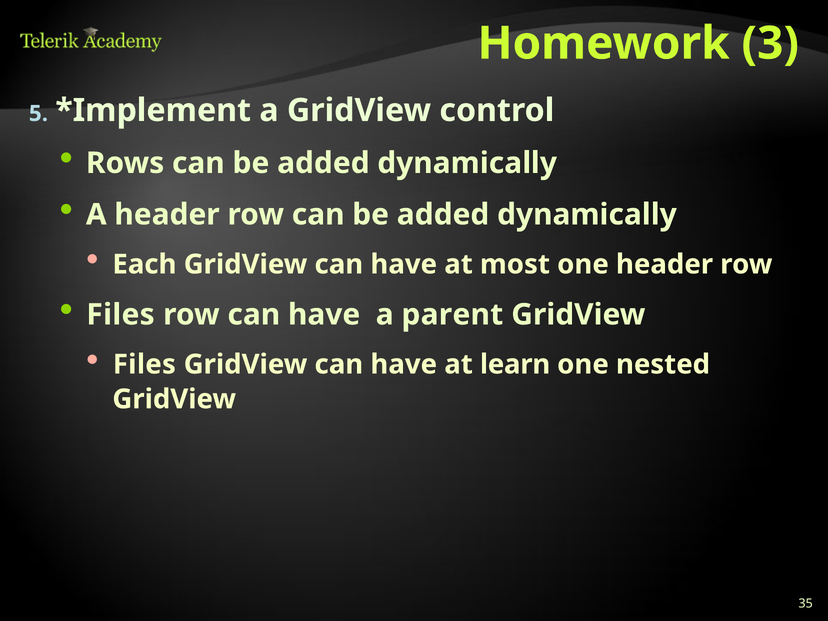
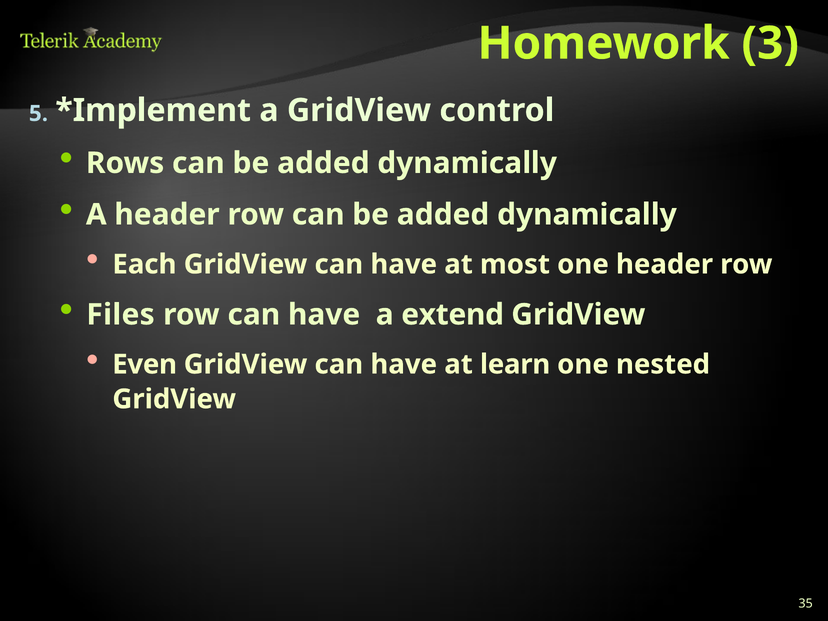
parent: parent -> extend (453, 315)
Files: Files -> Even (145, 364)
